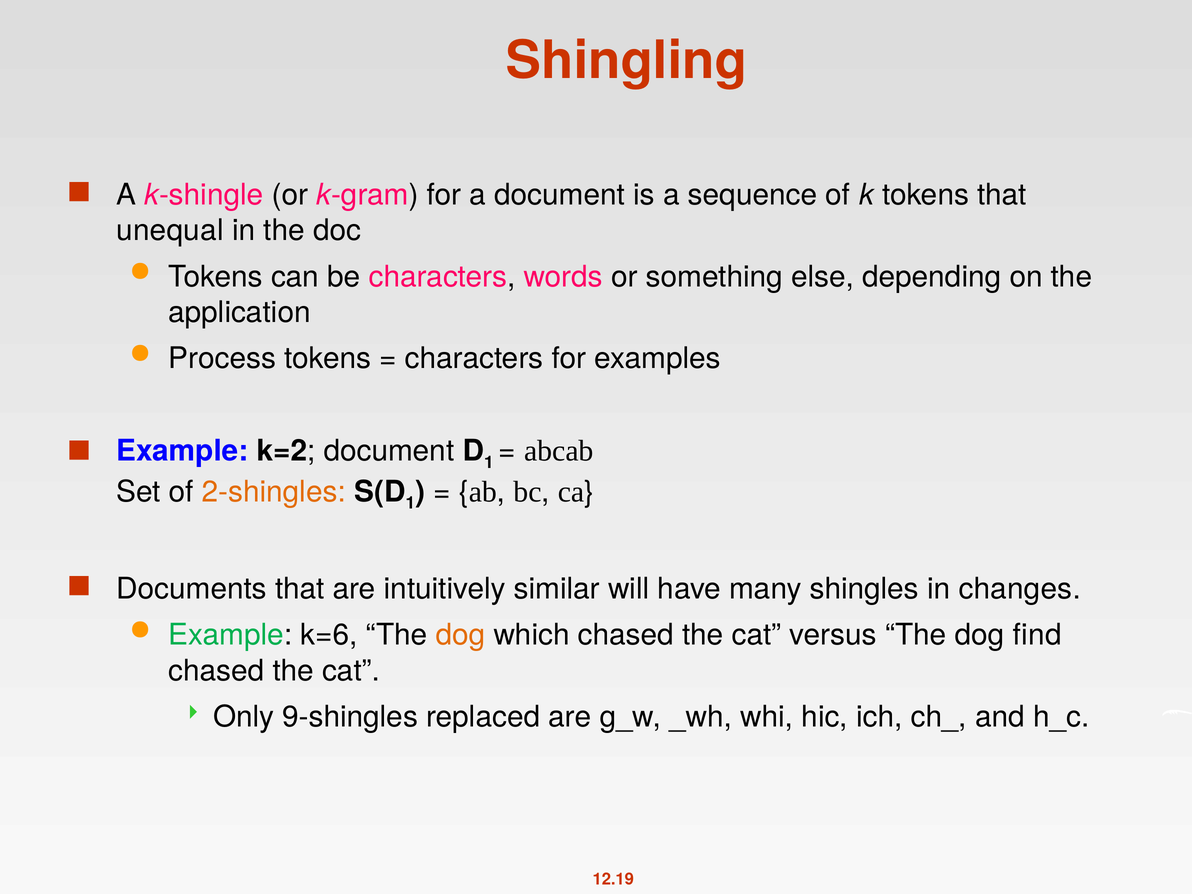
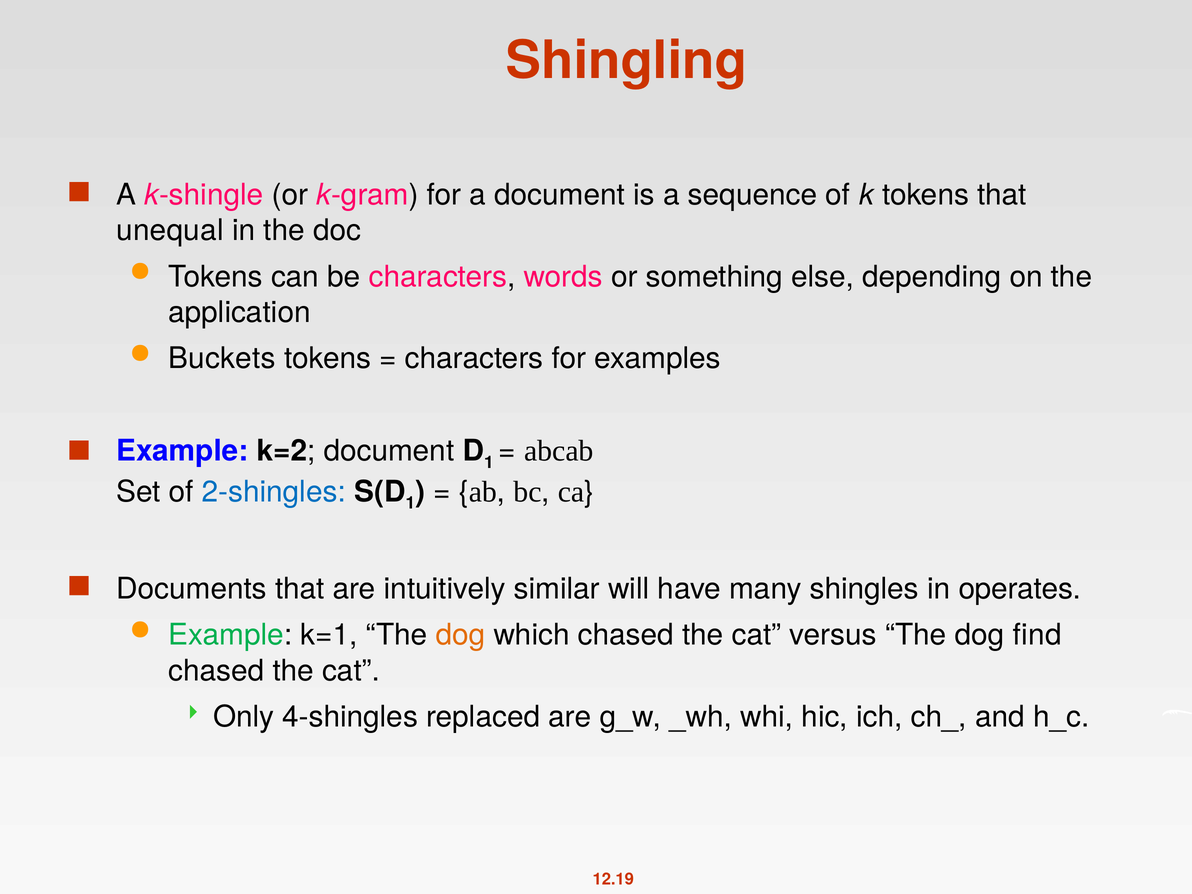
Process: Process -> Buckets (222, 359)
2-shingles colour: orange -> blue (274, 492)
changes: changes -> operates (1020, 589)
k=6: k=6 -> k=1 (329, 635)
9-shingles: 9-shingles -> 4-shingles (350, 717)
